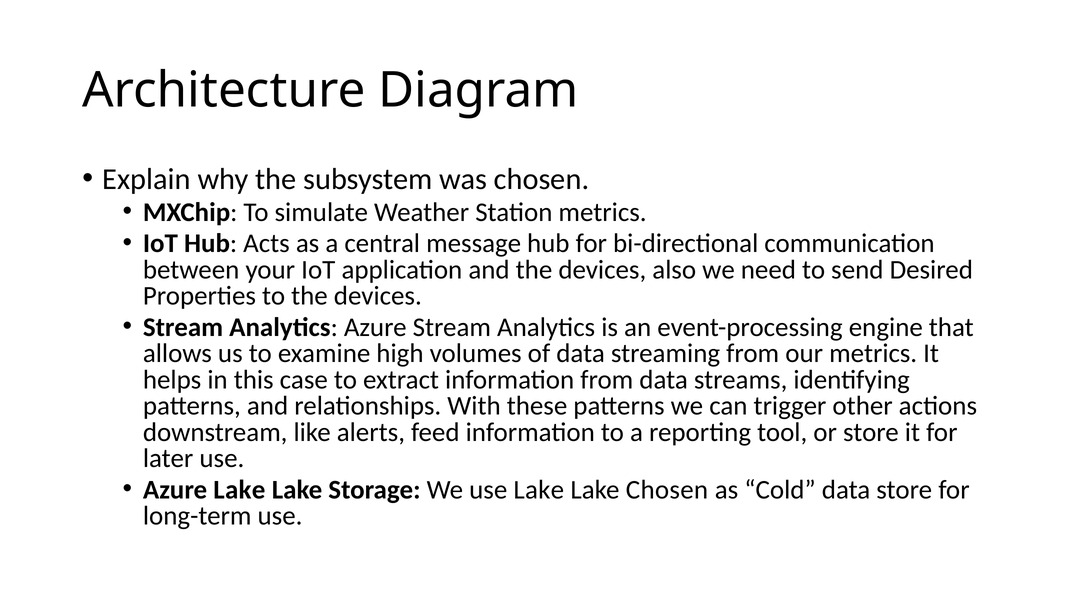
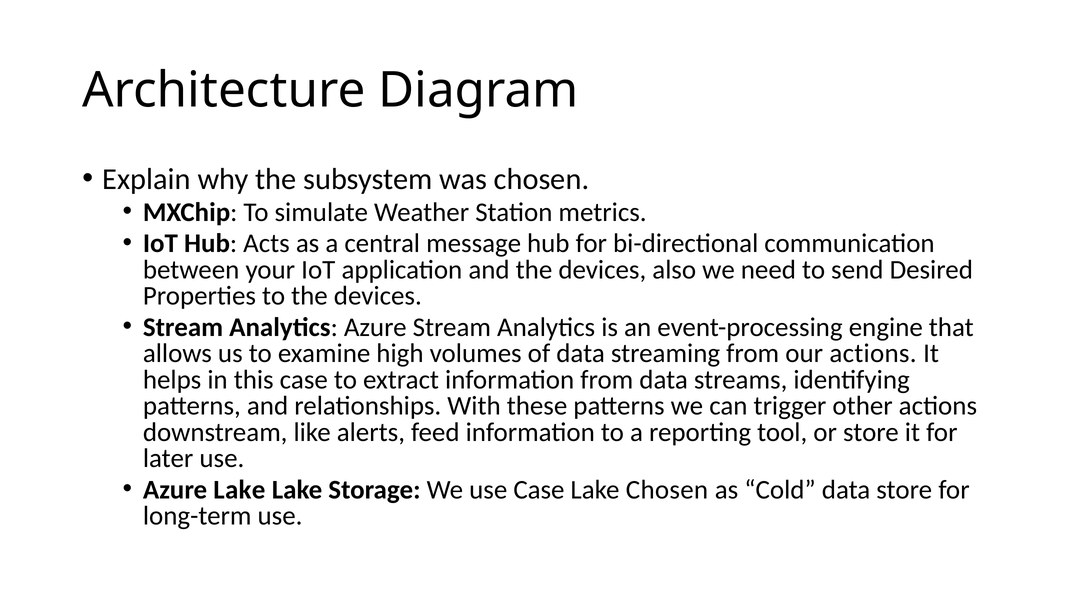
our metrics: metrics -> actions (873, 353)
use Lake: Lake -> Case (539, 490)
